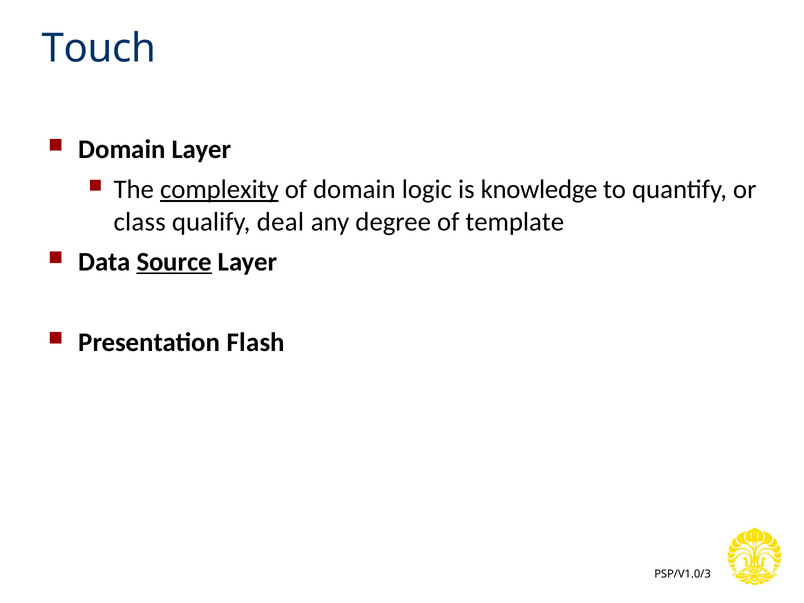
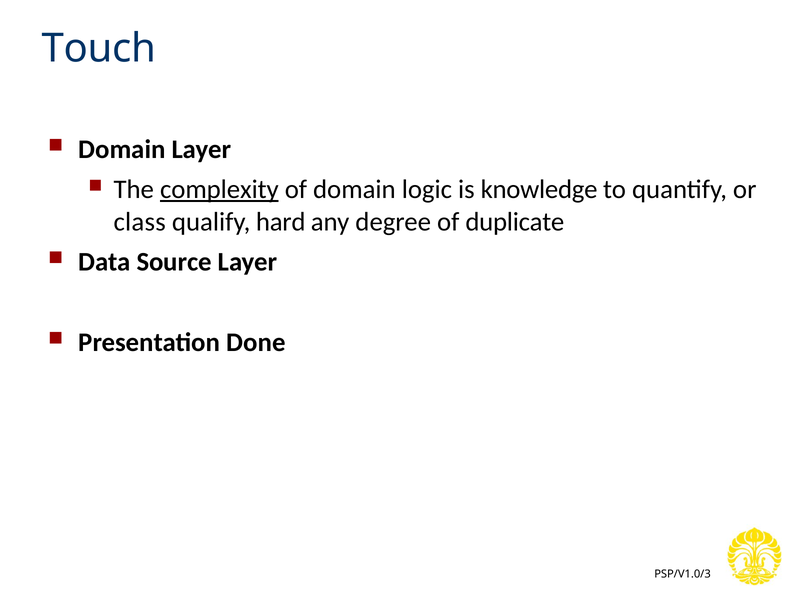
deal: deal -> hard (281, 222)
template: template -> duplicate (515, 222)
Source underline: present -> none (174, 262)
Flash: Flash -> Done (256, 342)
